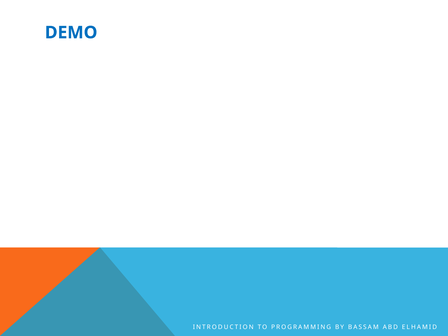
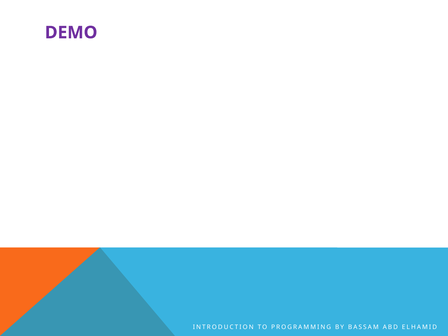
DEMO colour: blue -> purple (71, 33)
